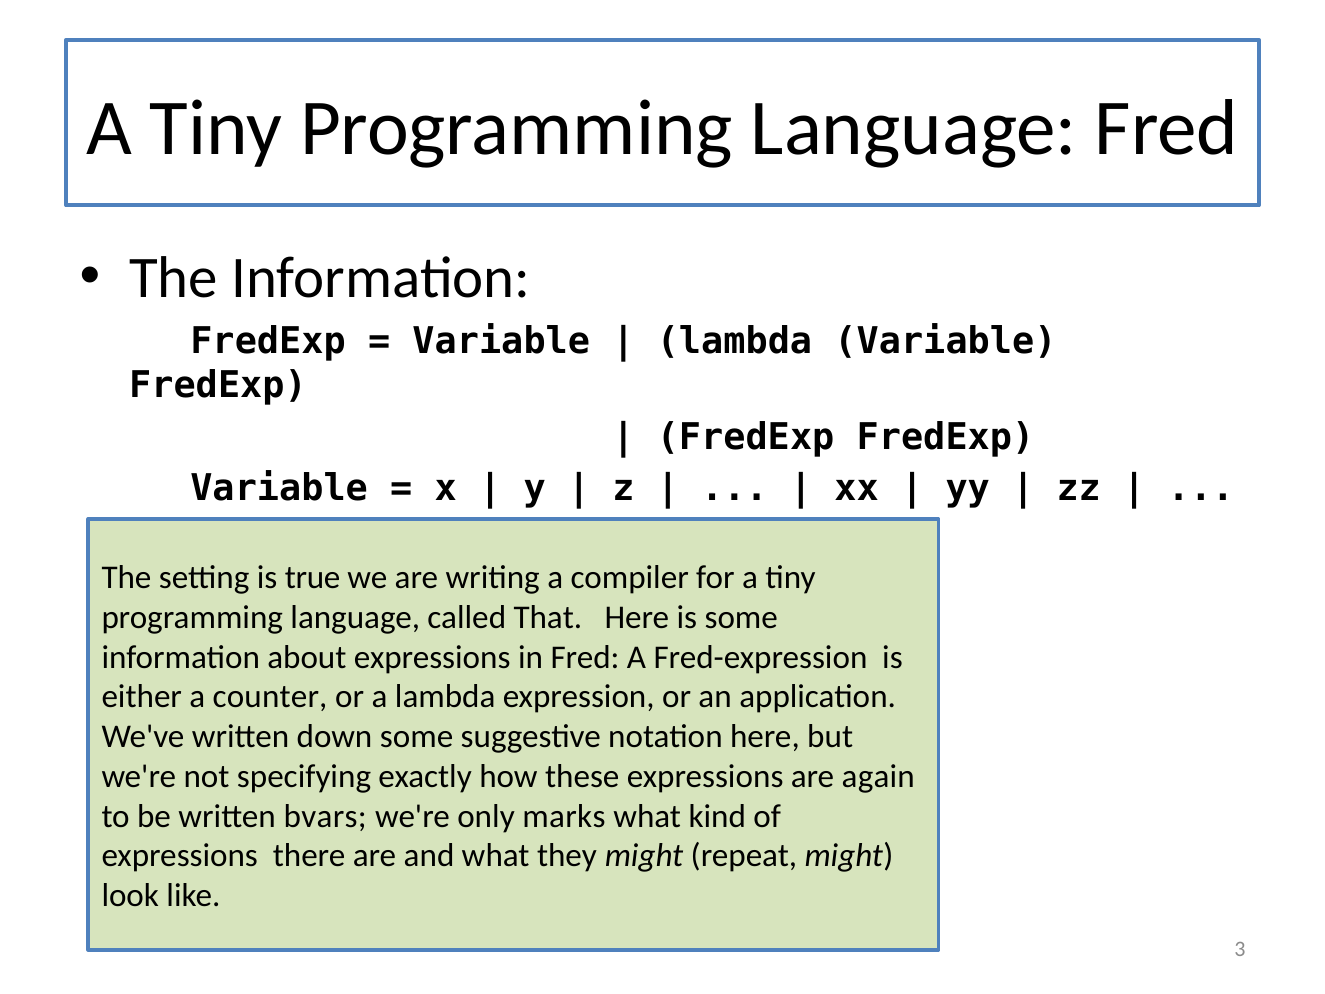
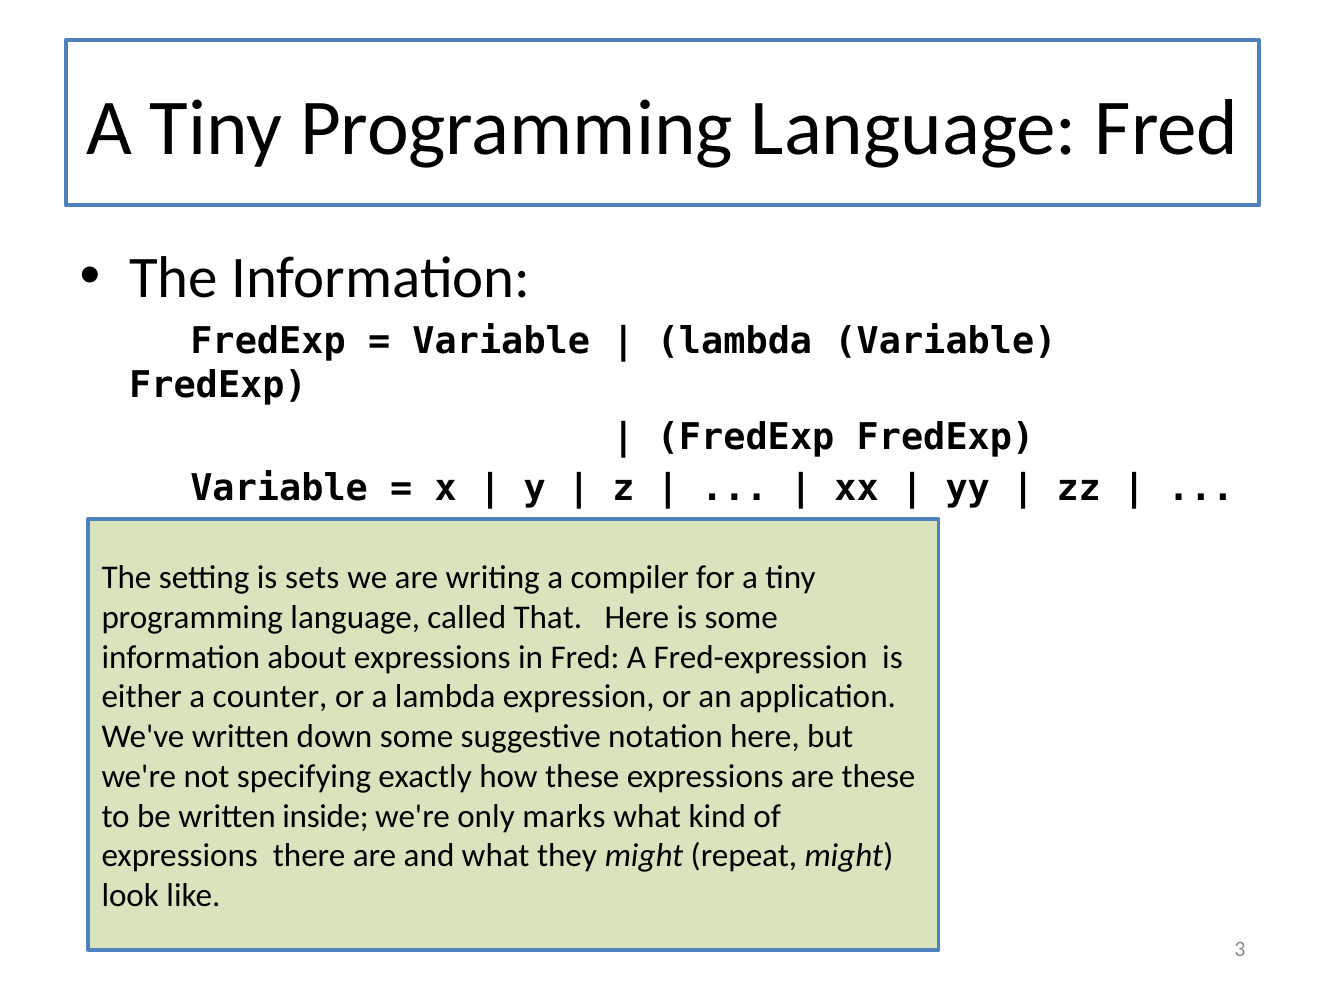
true: true -> sets (312, 578)
are again: again -> these (879, 776)
bvars: bvars -> inside (326, 816)
